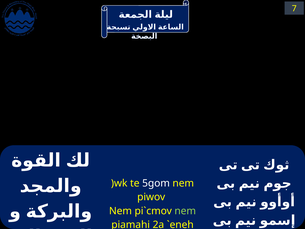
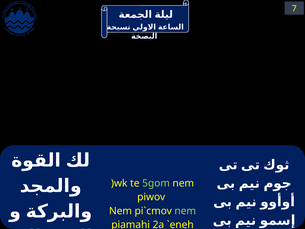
5gom colour: white -> light green (156, 183)
